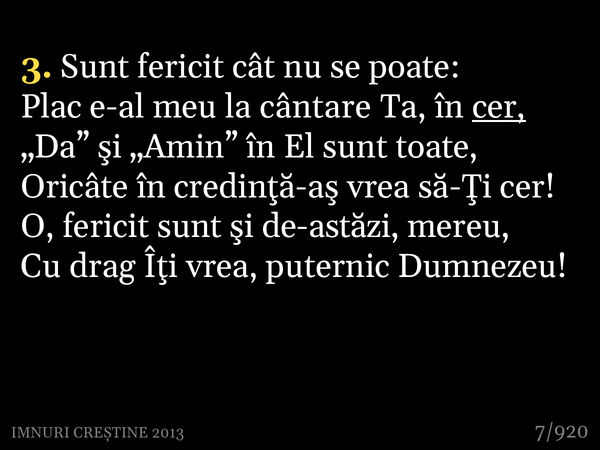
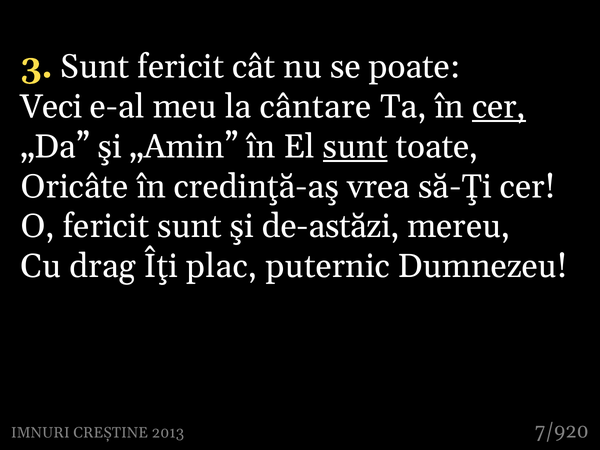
Plac: Plac -> Veci (51, 107)
sunt underline: none -> present (355, 147)
Îţi vrea: vrea -> plac (222, 266)
